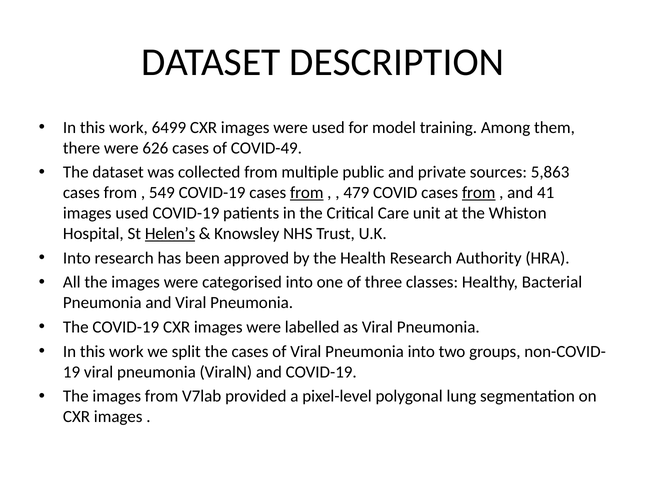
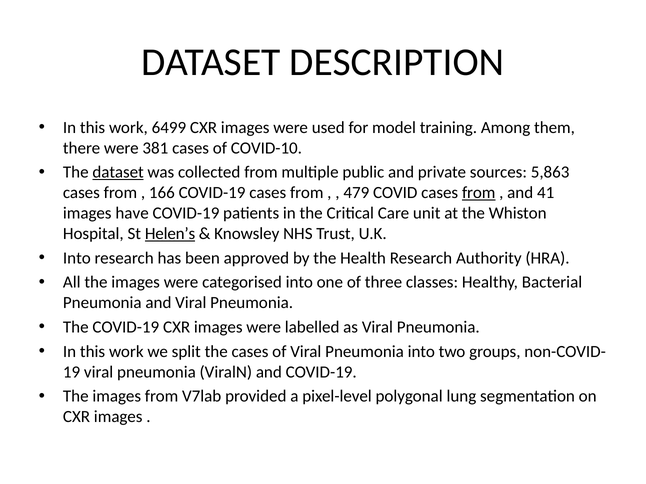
626: 626 -> 381 (155, 148)
COVID-49: COVID-49 -> COVID-10 (266, 148)
dataset underline: none -> present (118, 173)
549: 549 -> 166 (162, 193)
from underline: present -> none (307, 193)
images used: used -> have (132, 213)
